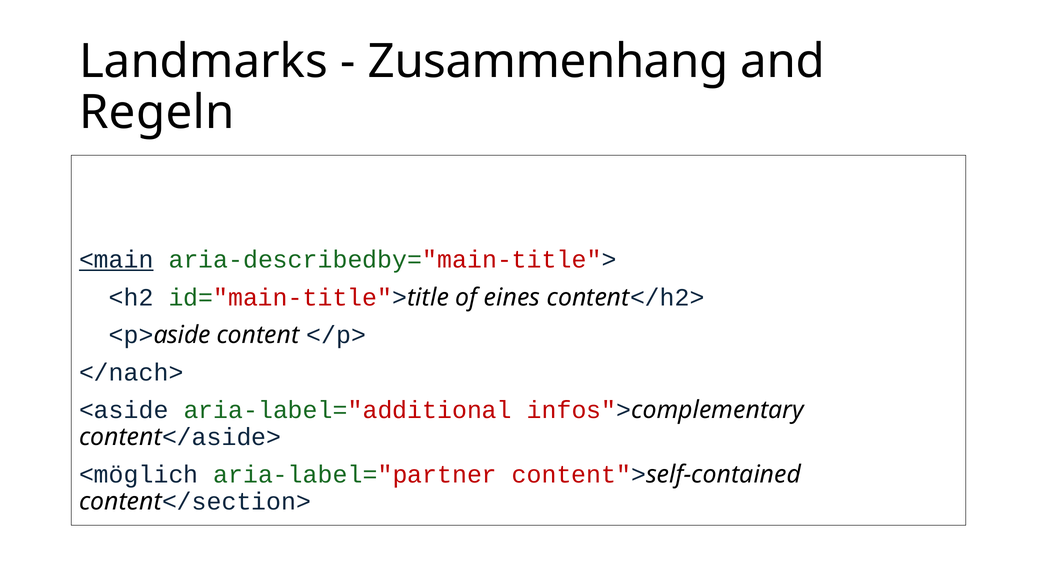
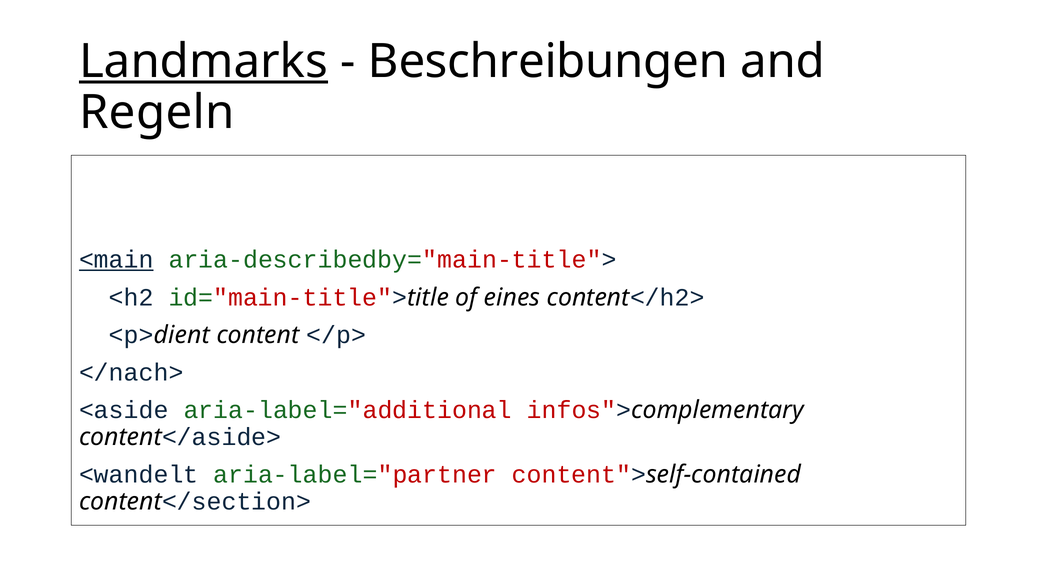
Landmarks underline: none -> present (204, 61)
Zusammenhang: Zusammenhang -> Beschreibungen (548, 61)
aside: aside -> dient (182, 335)
<möglich: <möglich -> <wandelt (139, 475)
